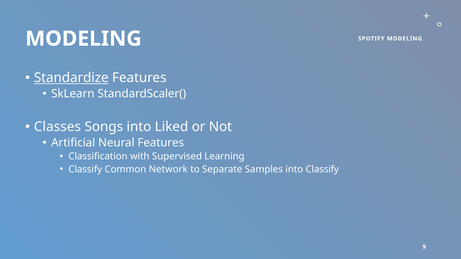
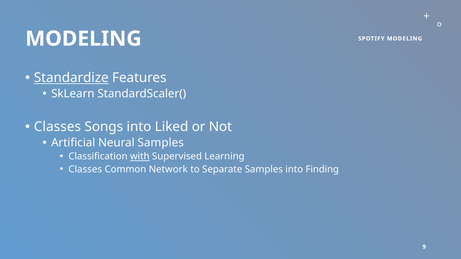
Neural Features: Features -> Samples (161, 143)
with underline: none -> present (140, 157)
Classify: Classify -> Classes (85, 169)
into Classify: Classify -> Finding (322, 169)
